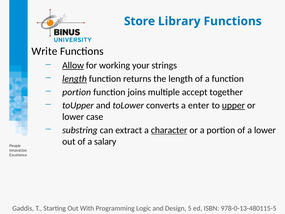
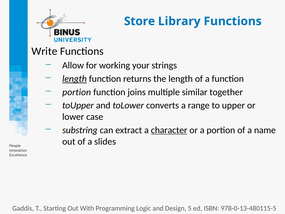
Allow underline: present -> none (73, 65)
accept: accept -> similar (195, 92)
enter: enter -> range (199, 105)
upper underline: present -> none (233, 105)
a lower: lower -> name (265, 130)
salary: salary -> slides (105, 141)
